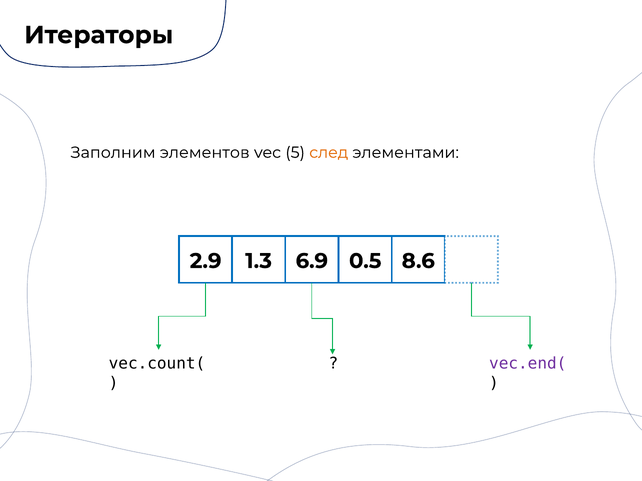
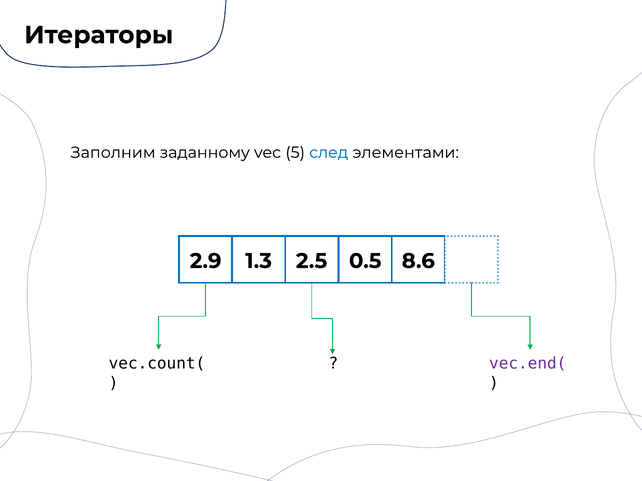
элементов: элементов -> заданному (205, 153)
след colour: orange -> blue (329, 153)
6.9: 6.9 -> 2.5 (312, 261)
